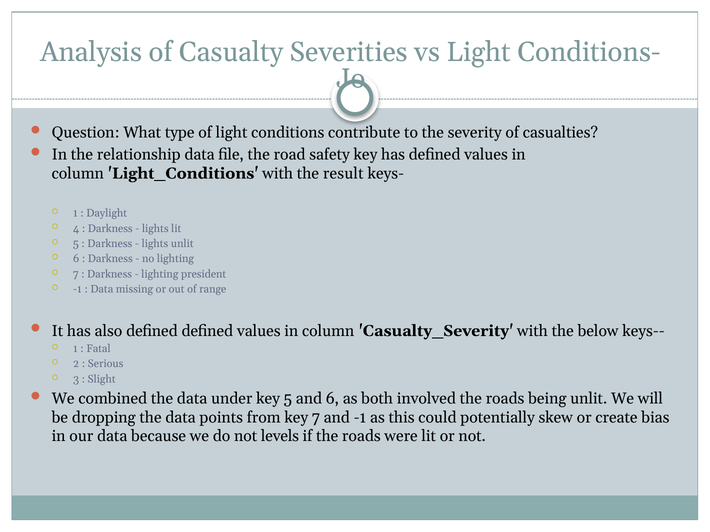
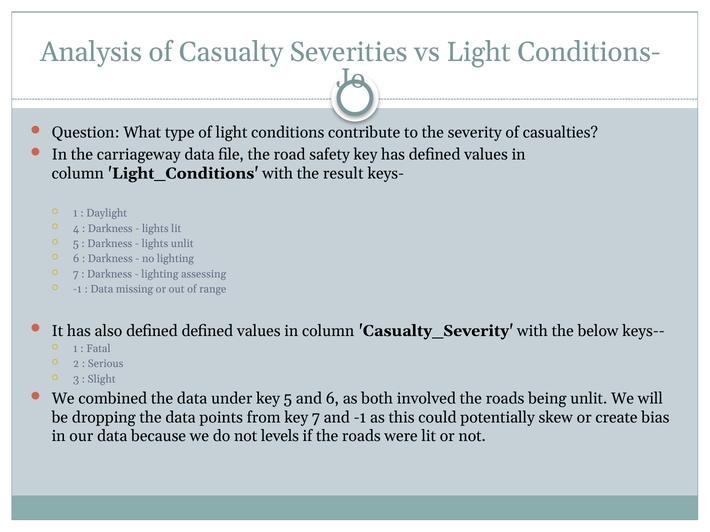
relationship: relationship -> carriageway (139, 155)
president: president -> assessing (204, 274)
